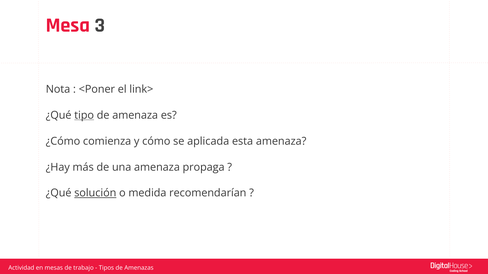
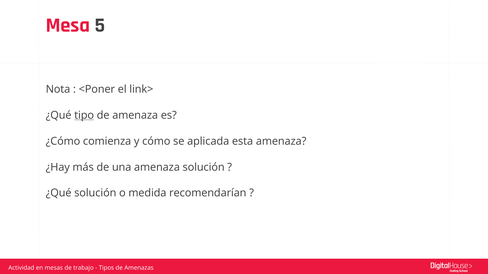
3: 3 -> 5 (100, 25)
amenaza propaga: propaga -> solución (204, 167)
solución underline: present -> none (95, 193)
